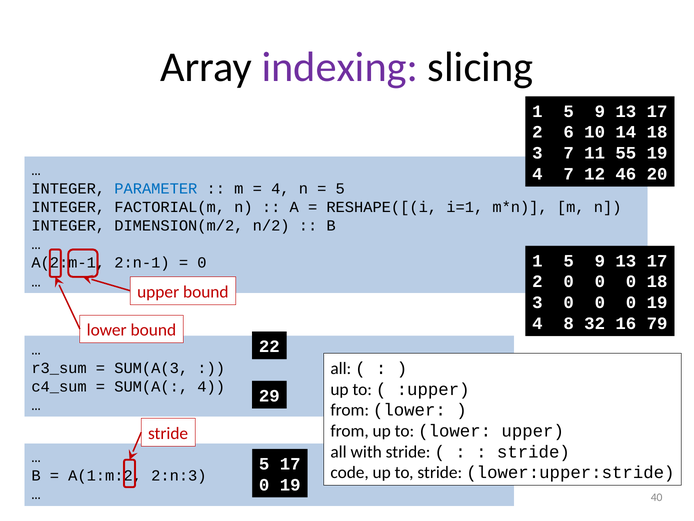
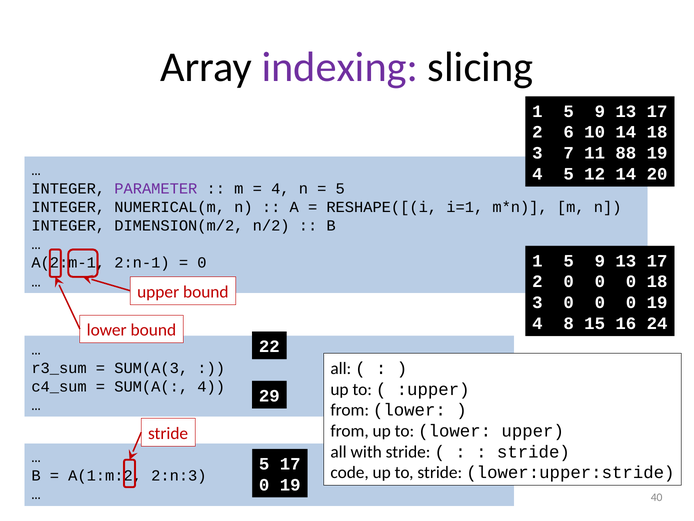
55: 55 -> 88 (626, 153)
4 7: 7 -> 5 (569, 174)
12 46: 46 -> 14 (626, 174)
PARAMETER colour: blue -> purple (156, 189)
FACTORIAL(m: FACTORIAL(m -> NUMERICAL(m (170, 207)
32: 32 -> 15 (595, 323)
79: 79 -> 24 (657, 323)
